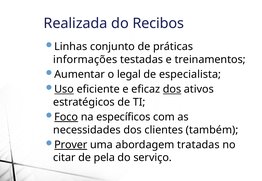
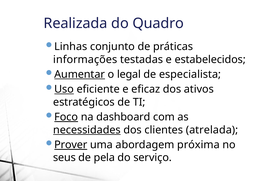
Recibos: Recibos -> Quadro (158, 23)
treinamentos: treinamentos -> estabelecidos (210, 60)
Aumentar underline: none -> present (80, 75)
dos underline: present -> none (172, 89)
específicos: específicos -> dashboard (123, 117)
necessidades underline: none -> present (87, 130)
também: também -> atrelada (212, 130)
tratadas: tratadas -> próxima (198, 145)
citar: citar -> seus (64, 158)
